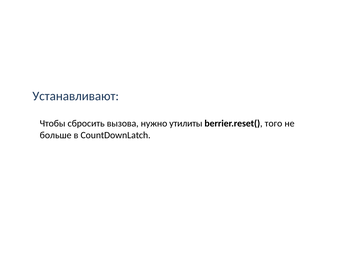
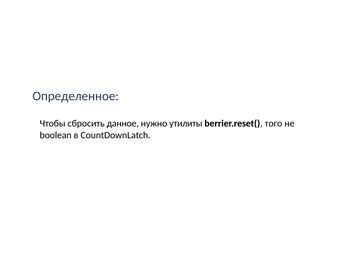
Устанавливают: Устанавливают -> Определенное (76, 96)
вызова: вызова -> данное (123, 124)
больше: больше -> boolean (56, 135)
